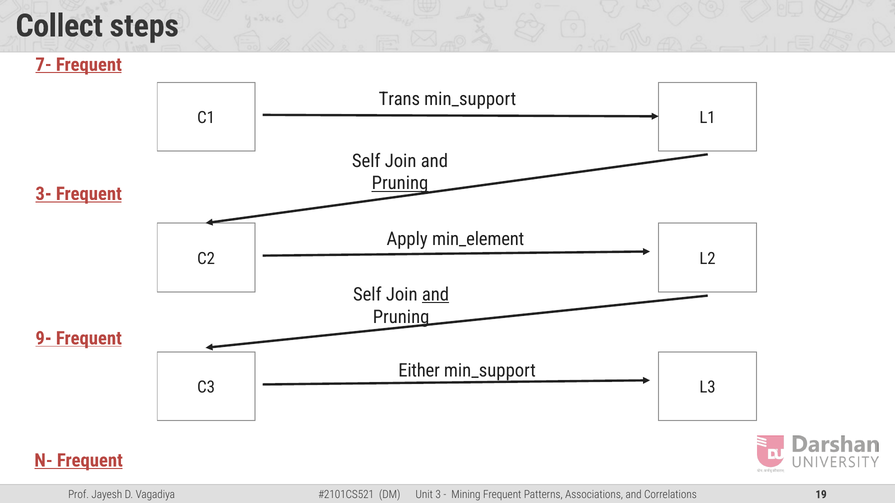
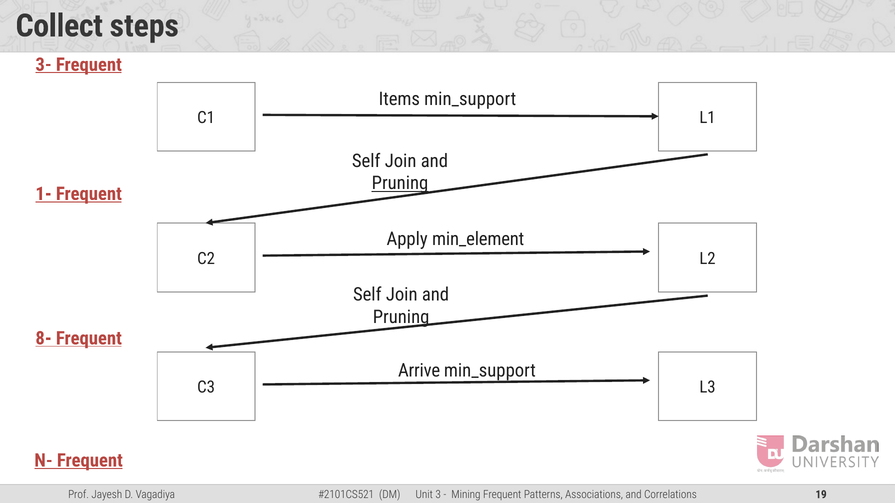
7-: 7- -> 3- (43, 65)
Trans: Trans -> Items (399, 99)
3-: 3- -> 1- (43, 194)
and underline: present -> none (435, 295)
9-: 9- -> 8- (43, 339)
Either: Either -> Arrive (419, 371)
